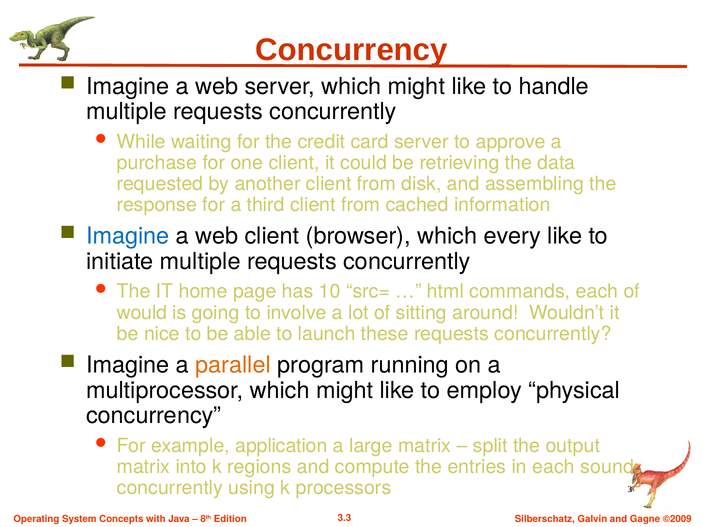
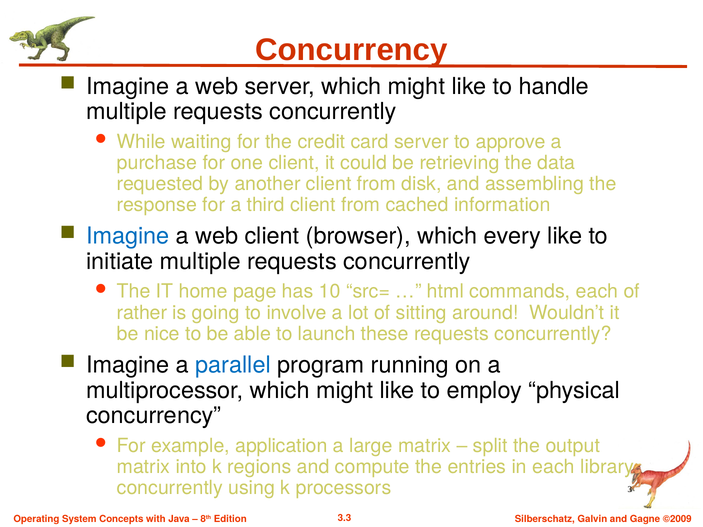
would: would -> rather (142, 313)
parallel colour: orange -> blue (233, 365)
sound: sound -> library (607, 467)
